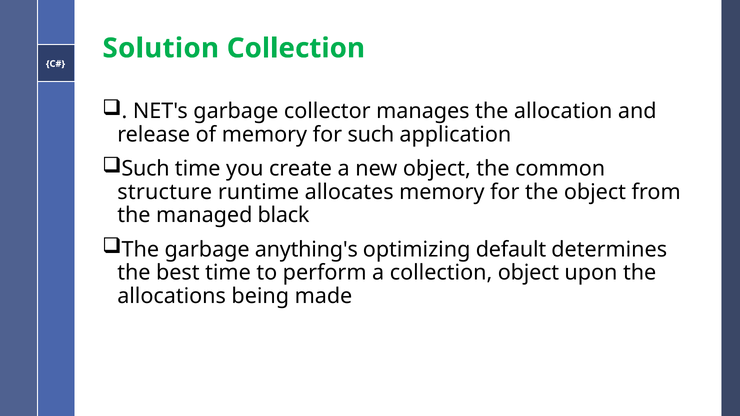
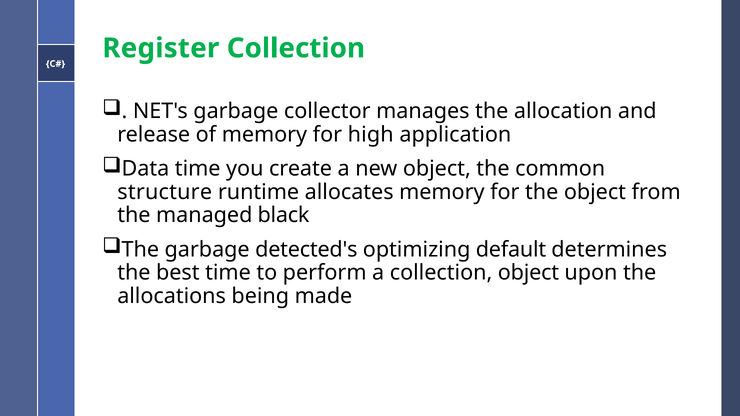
Solution: Solution -> Register (161, 48)
for such: such -> high (371, 135)
Such: Such -> Data (145, 169)
anything's: anything's -> detected's (306, 250)
